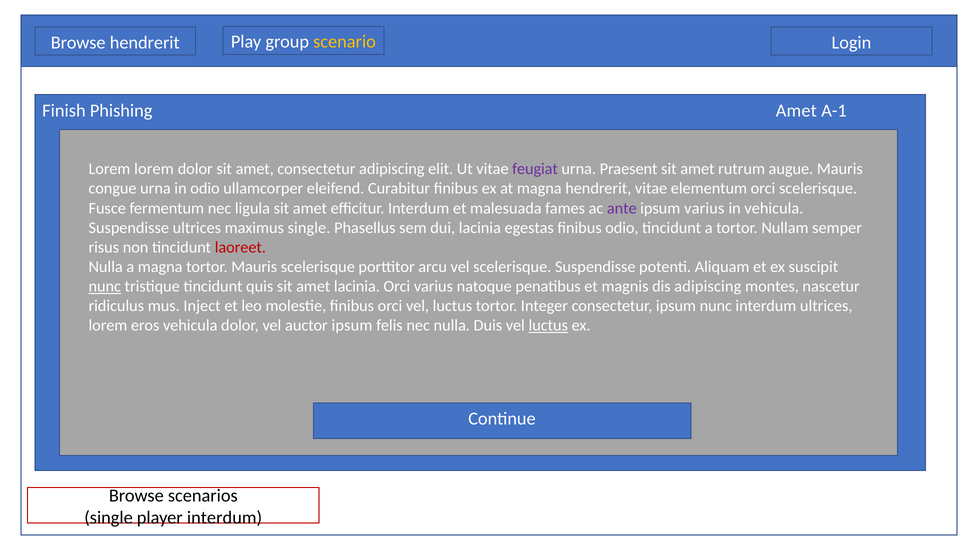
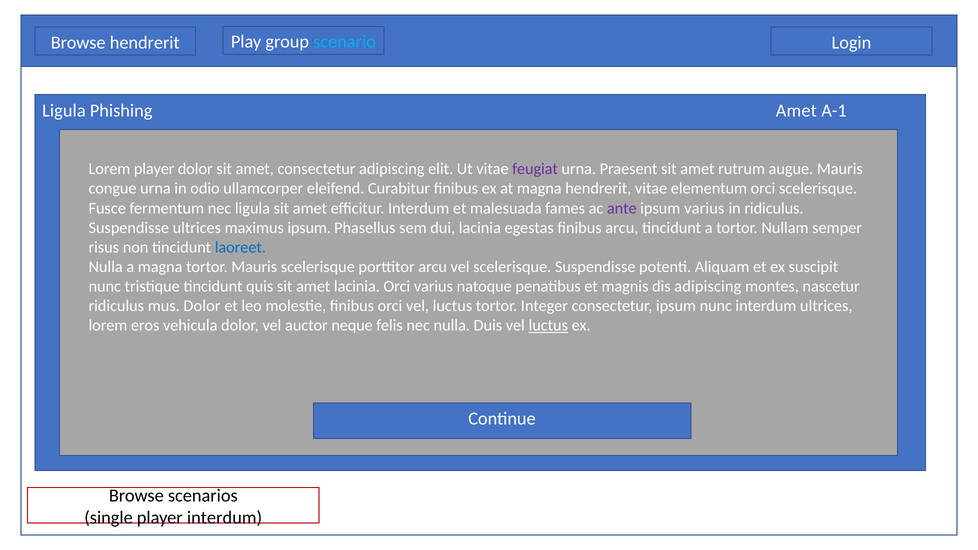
scenario colour: yellow -> light blue (345, 42)
Finish: Finish -> Ligula (64, 111)
Lorem lorem: lorem -> player (154, 169)
in vehicula: vehicula -> ridiculus (774, 208)
maximus single: single -> ipsum (309, 228)
finibus odio: odio -> arcu (622, 228)
laoreet colour: red -> blue (240, 247)
nunc underline: present -> none (105, 286)
mus Inject: Inject -> Dolor (202, 306)
auctor ipsum: ipsum -> neque (352, 325)
